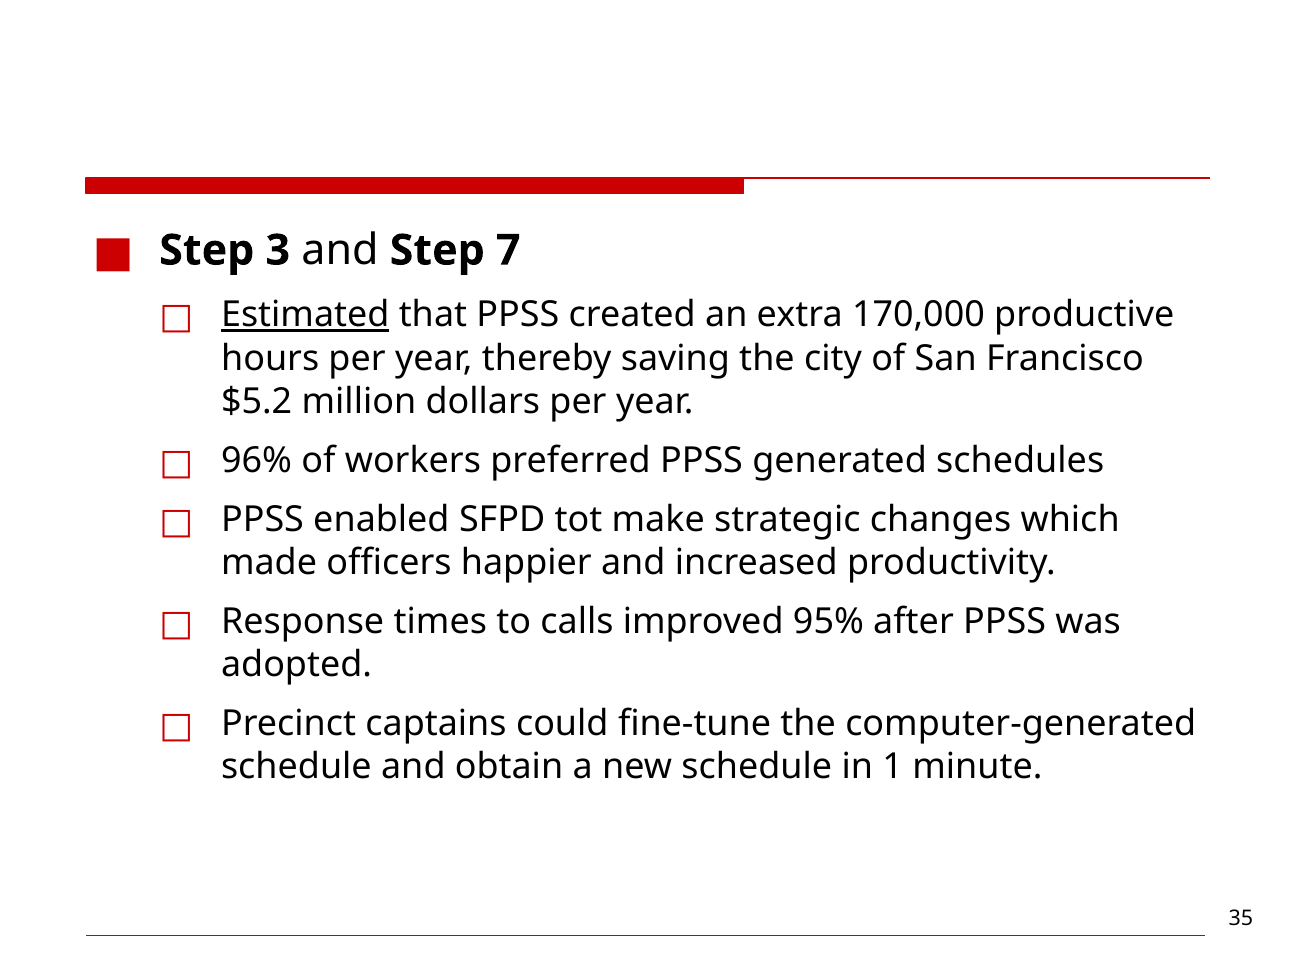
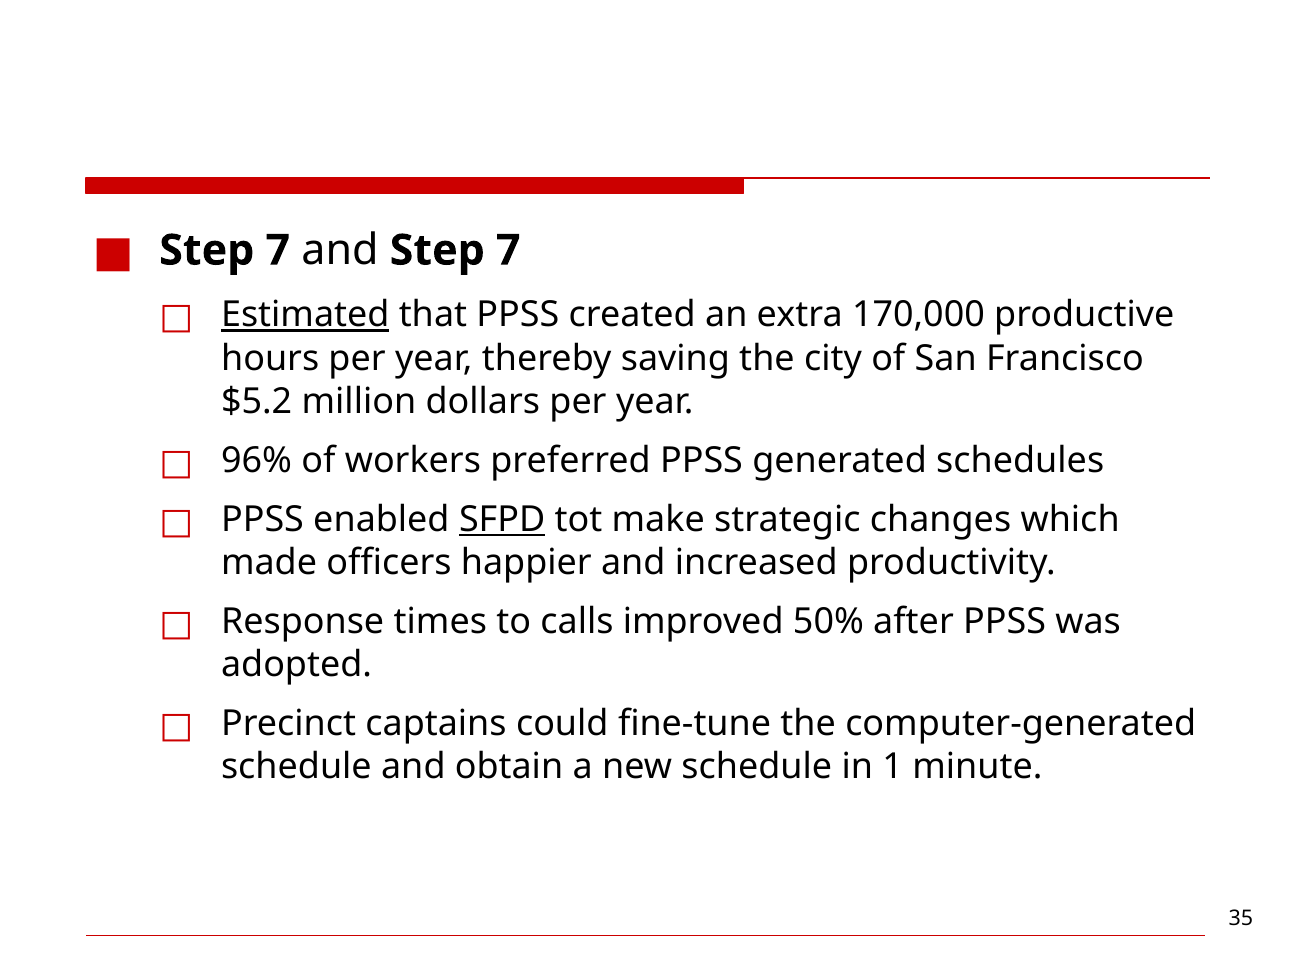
3: 3 -> 7 (278, 250)
SFPD underline: none -> present (502, 520)
95%: 95% -> 50% (828, 622)
